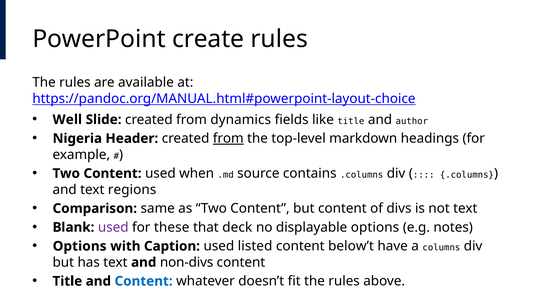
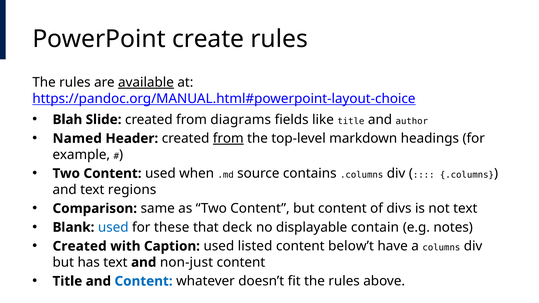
available underline: none -> present (146, 82)
Well: Well -> Blah (67, 120)
dynamics: dynamics -> diagrams (241, 120)
Nigeria: Nigeria -> Named (77, 139)
used colour: purple -> blue (113, 227)
displayable options: options -> contain (375, 227)
Options: Options -> Created (80, 246)
non-divs: non-divs -> non-just (186, 263)
